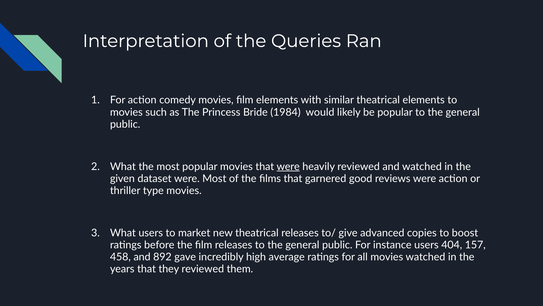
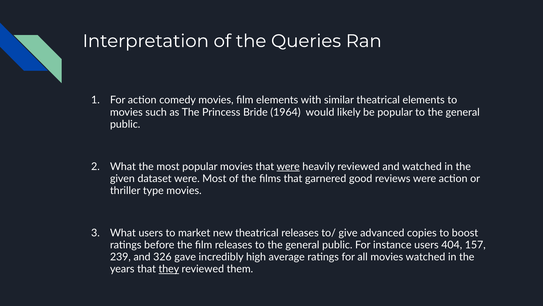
1984: 1984 -> 1964 (286, 112)
458: 458 -> 239 (120, 257)
892: 892 -> 326 (162, 257)
they underline: none -> present (169, 269)
